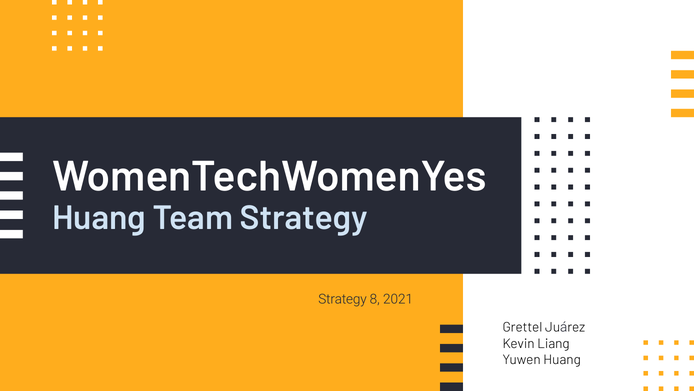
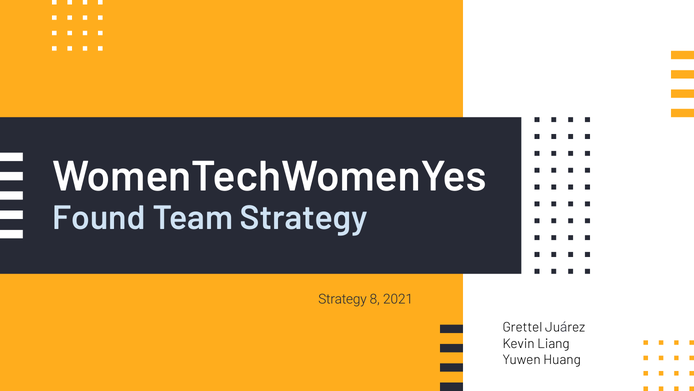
Huang: Huang -> Found (99, 218)
